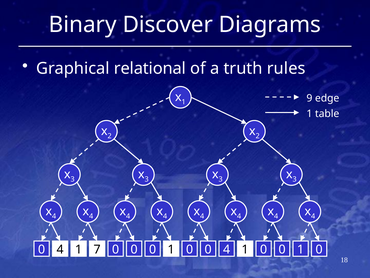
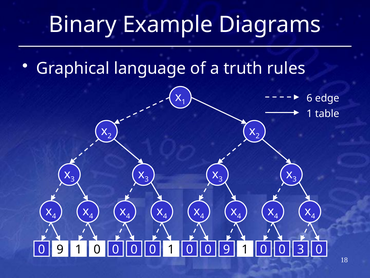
Discover: Discover -> Example (168, 25)
relational: relational -> language (150, 68)
9: 9 -> 6 (309, 98)
4: 4 -> 9 (60, 249)
7: 7 -> 0 (97, 249)
0 0 4: 4 -> 9 (227, 249)
1 0 0 1: 1 -> 3 (301, 249)
